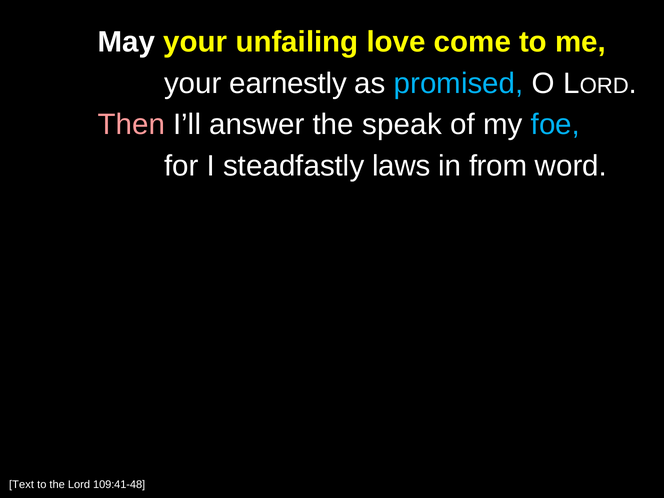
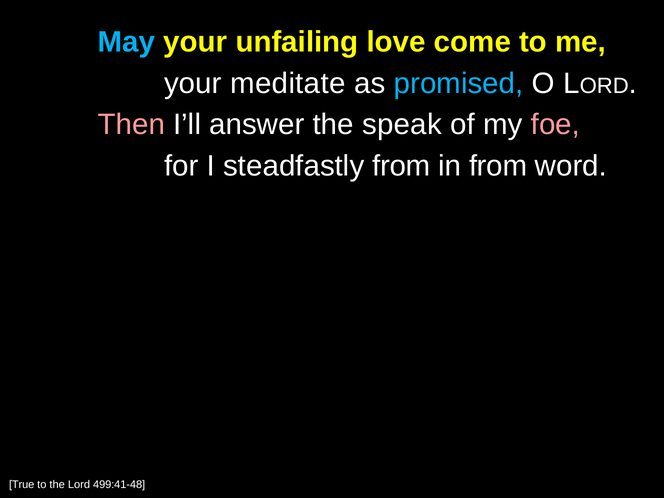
May colour: white -> light blue (127, 42)
earnestly: earnestly -> meditate (288, 83)
foe colour: light blue -> pink (555, 125)
steadfastly laws: laws -> from (401, 166)
Text: Text -> True (22, 484)
109:41-48: 109:41-48 -> 499:41-48 (119, 484)
